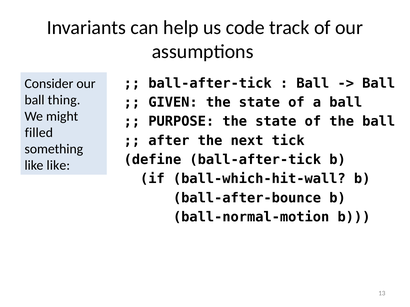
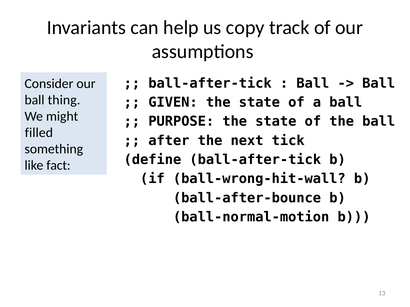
code: code -> copy (245, 28)
like like: like -> fact (58, 166)
ball-which-hit-wall: ball-which-hit-wall -> ball-wrong-hit-wall (259, 179)
